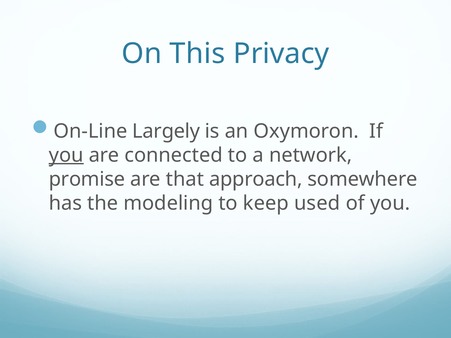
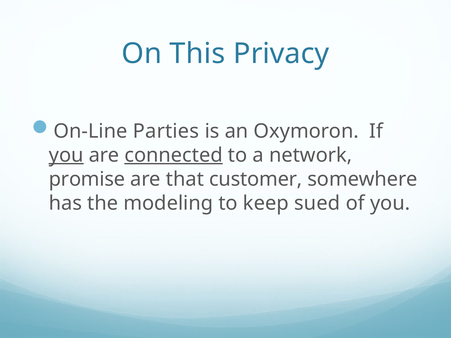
Largely: Largely -> Parties (166, 131)
connected underline: none -> present (174, 155)
approach: approach -> customer (256, 179)
used: used -> sued (317, 203)
